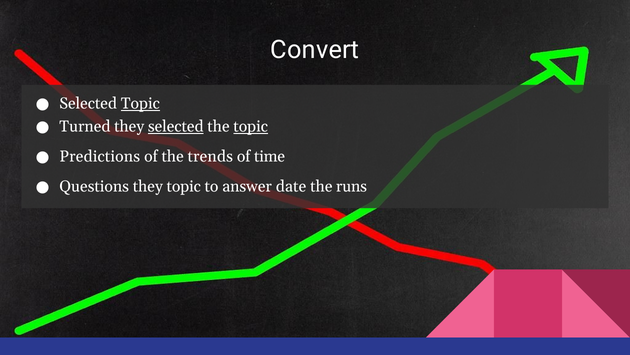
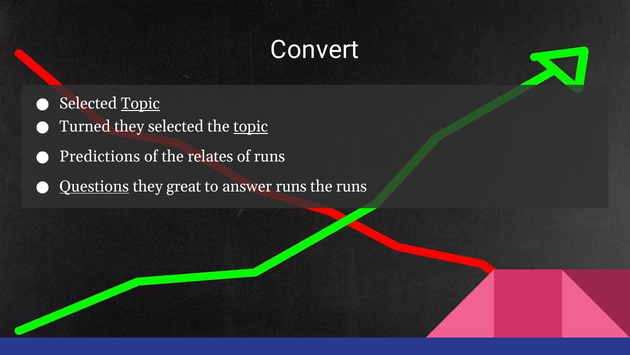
selected underline: present -> none (176, 126)
trends: trends -> relates (210, 156)
of time: time -> runs (270, 156)
Questions underline: none -> present (94, 186)
they topic: topic -> great (184, 186)
answer date: date -> runs (291, 186)
